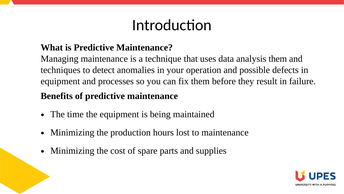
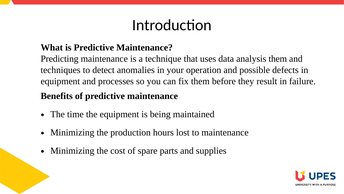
Managing: Managing -> Predicting (60, 59)
